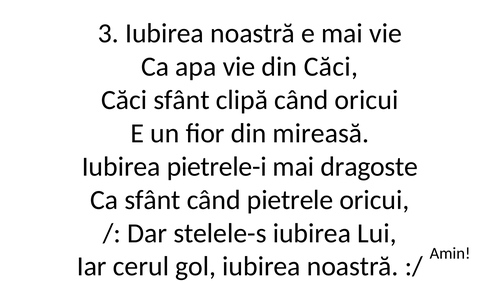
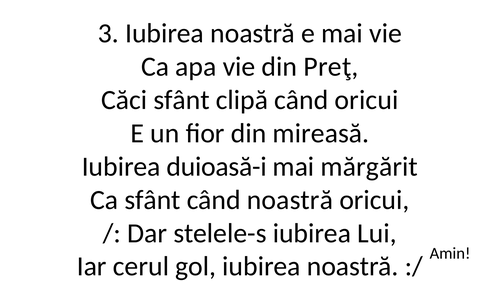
din Căci: Căci -> Preţ (331, 67)
pietrele-i: pietrele-i -> duioasă-i (217, 167)
dragoste: dragoste -> mărgărit (369, 167)
când pietrele: pietrele -> noastră (290, 200)
